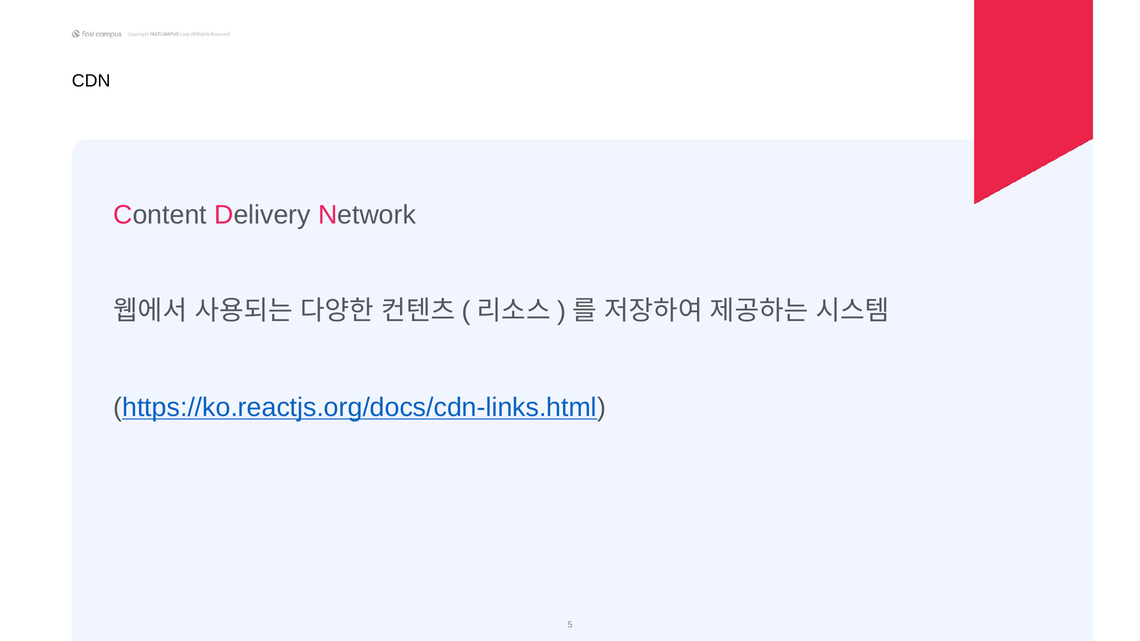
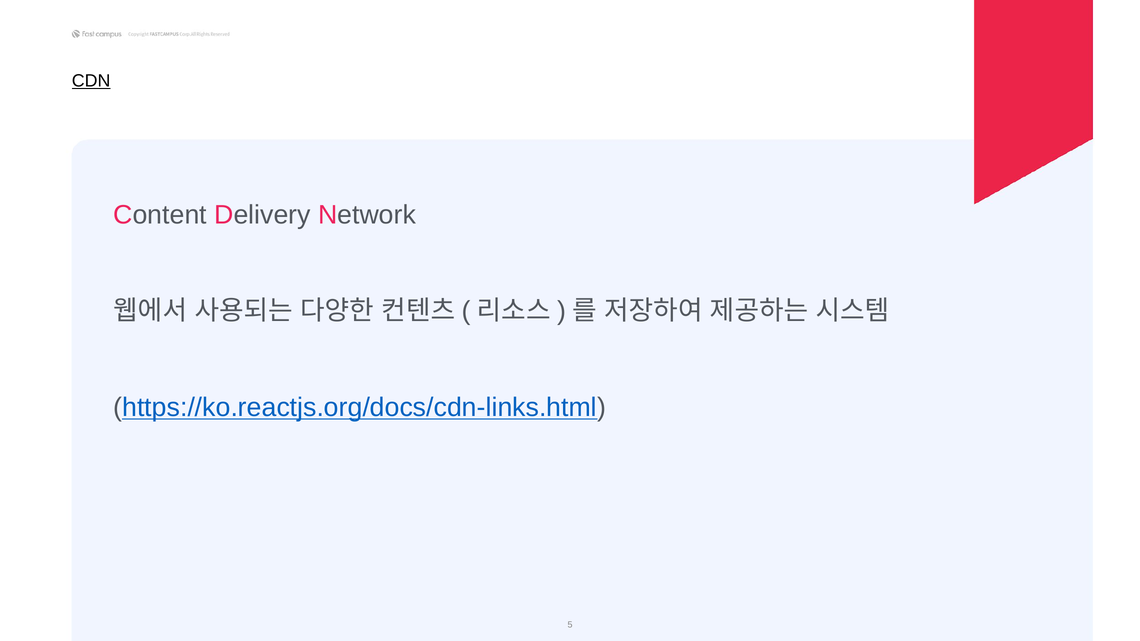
CDN underline: none -> present (91, 81)
